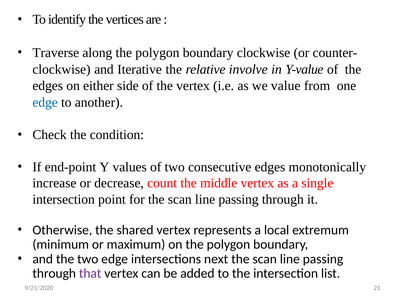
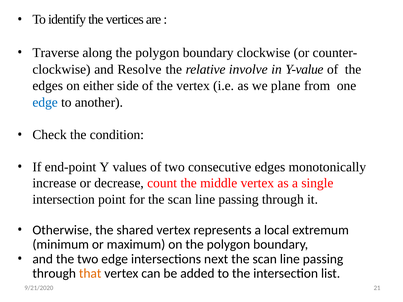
Iterative: Iterative -> Resolve (139, 69)
value: value -> plane (286, 86)
that colour: purple -> orange (90, 274)
